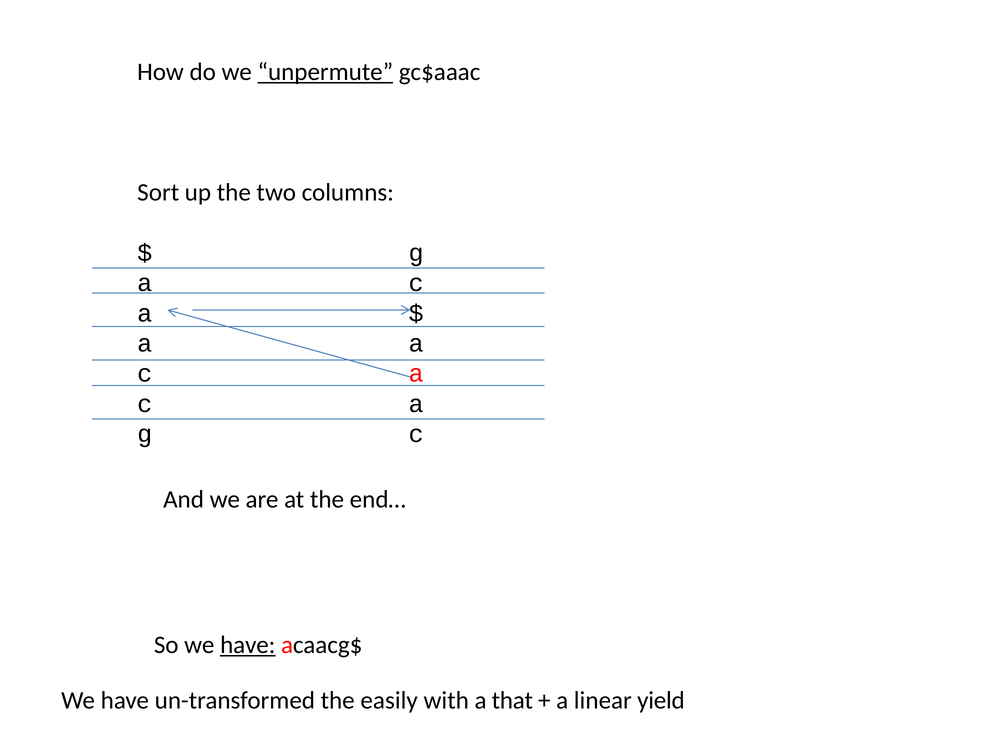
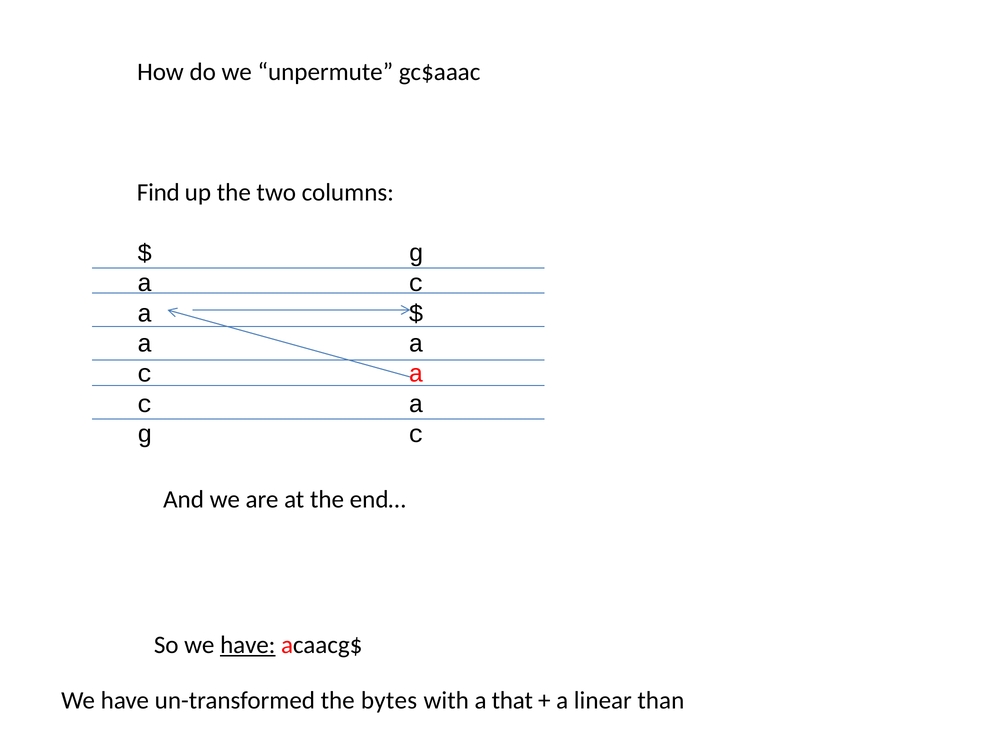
unpermute underline: present -> none (325, 72)
Sort: Sort -> Find (158, 193)
easily: easily -> bytes (389, 700)
linear yield: yield -> than (661, 700)
